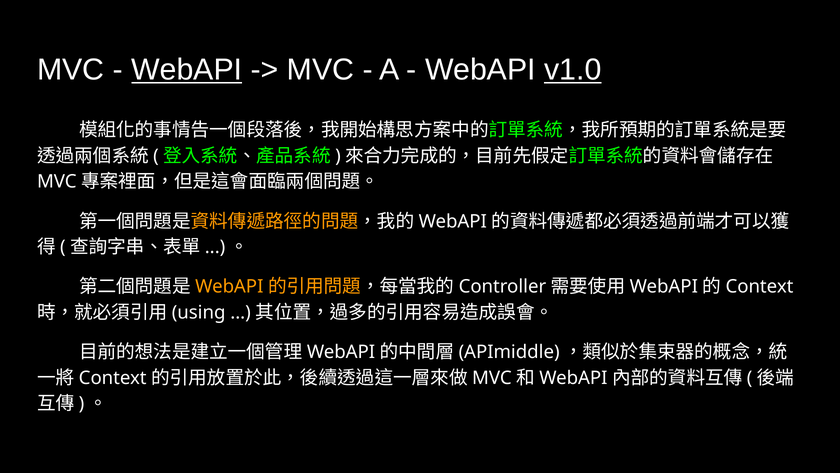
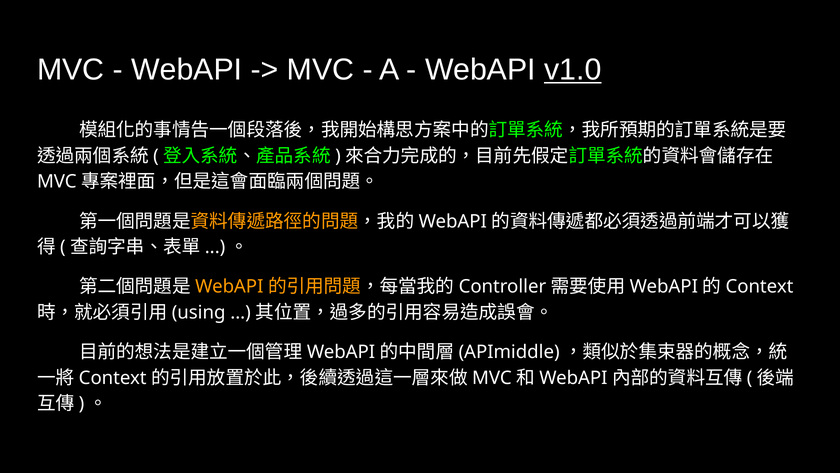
WebAPI underline: present -> none (187, 70)
